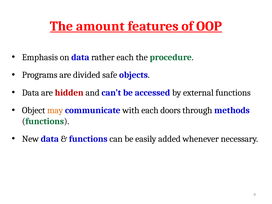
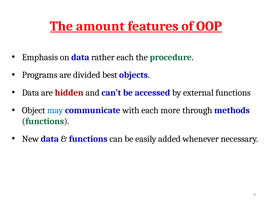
safe: safe -> best (110, 75)
may colour: orange -> blue (55, 110)
doors: doors -> more (170, 110)
